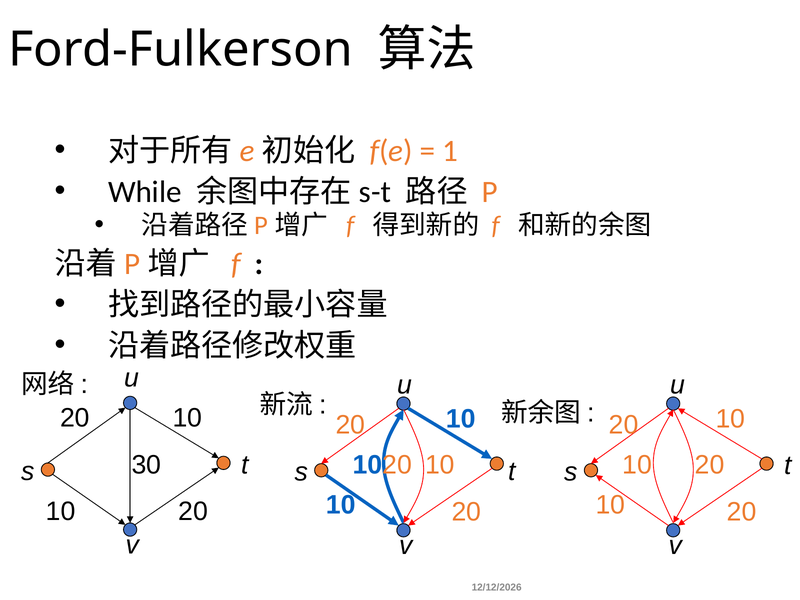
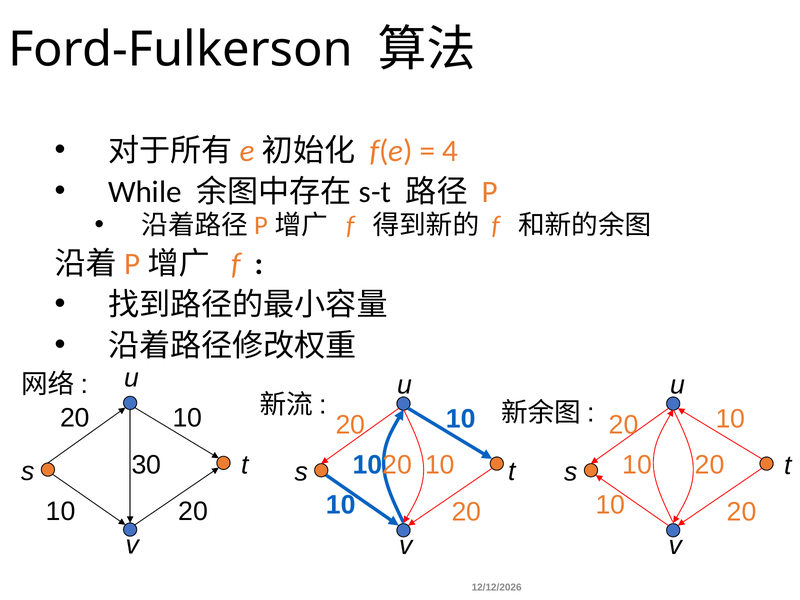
1: 1 -> 4 (450, 151)
